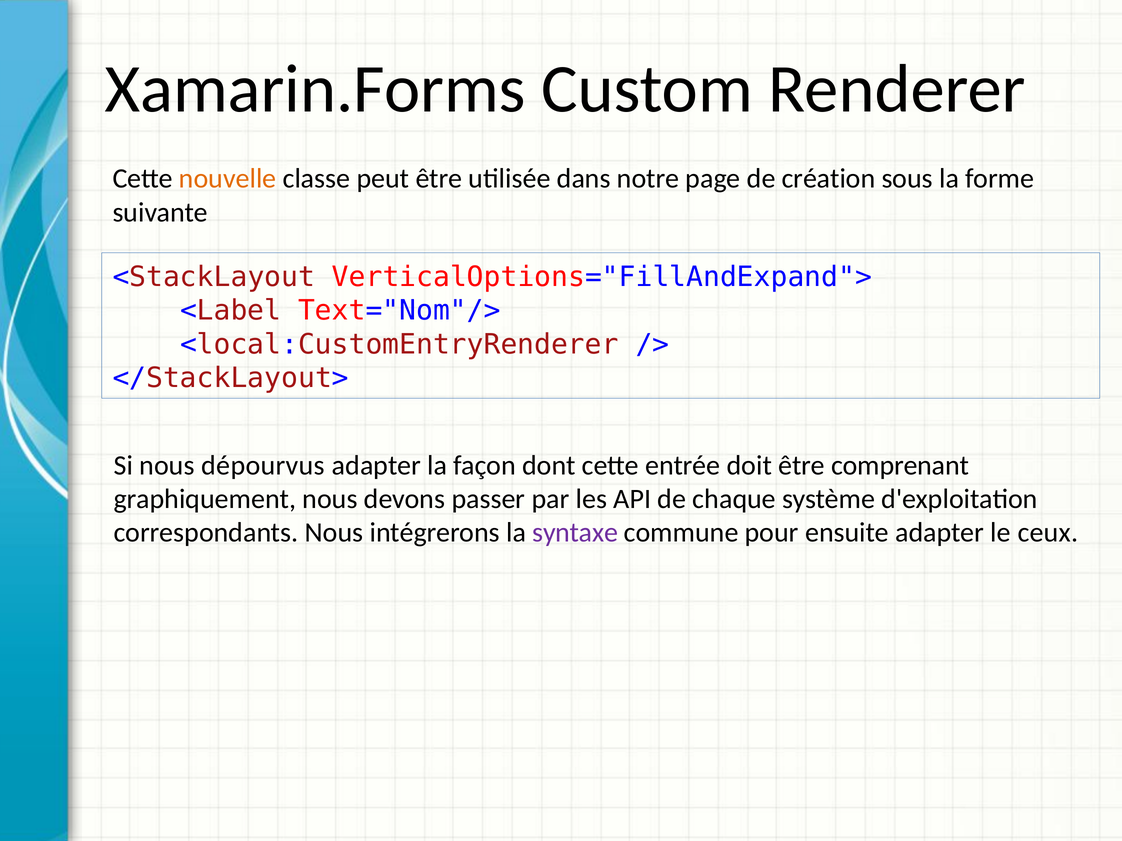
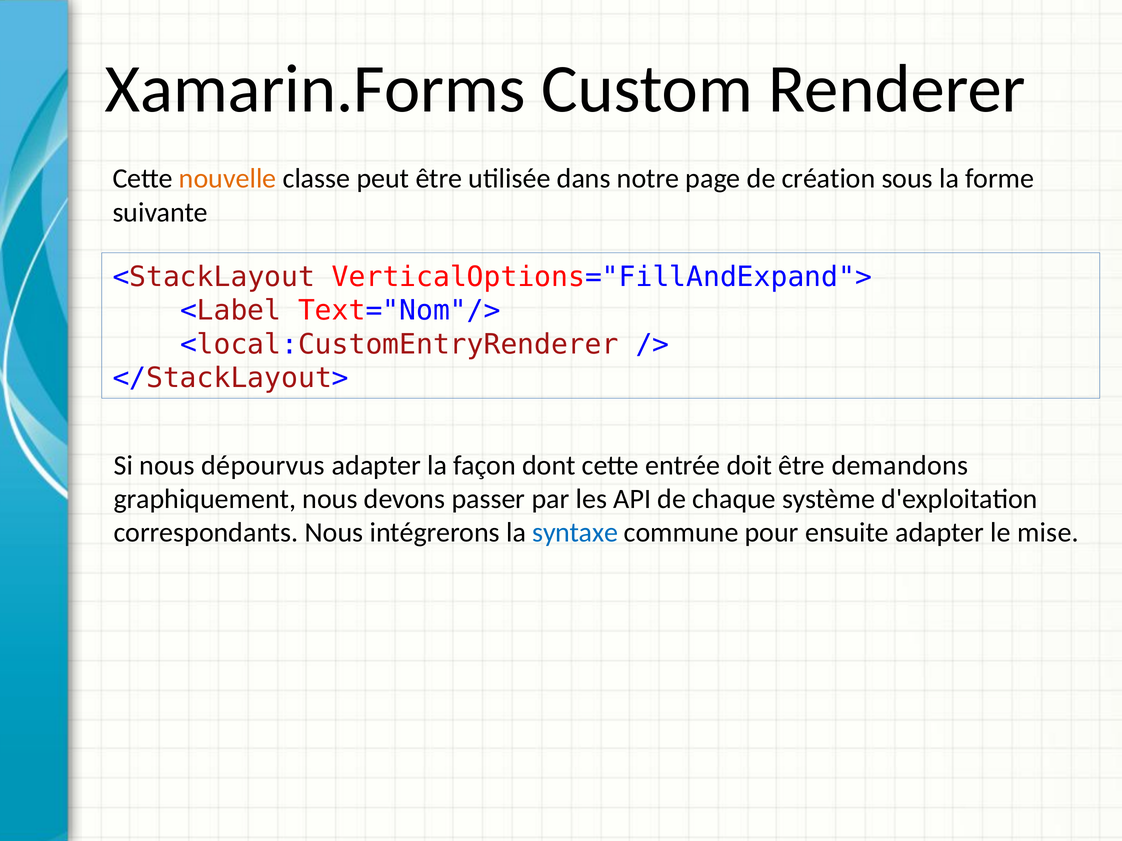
comprenant: comprenant -> demandons (900, 466)
syntaxe colour: purple -> blue (575, 533)
ceux: ceux -> mise (1048, 533)
